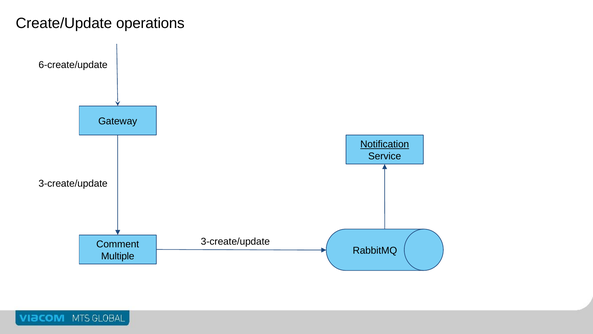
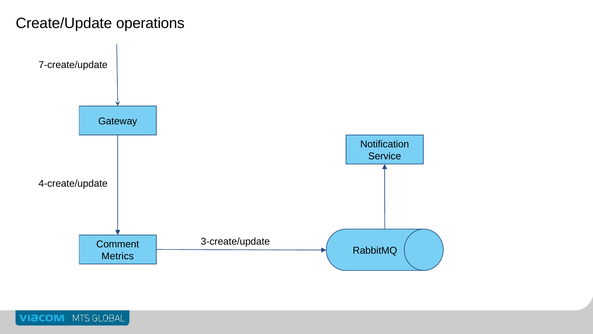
6-create/update: 6-create/update -> 7-create/update (73, 65)
Notification underline: present -> none (385, 144)
3-create/update: 3-create/update -> 4-create/update (73, 183)
Multiple: Multiple -> Metrics (118, 256)
